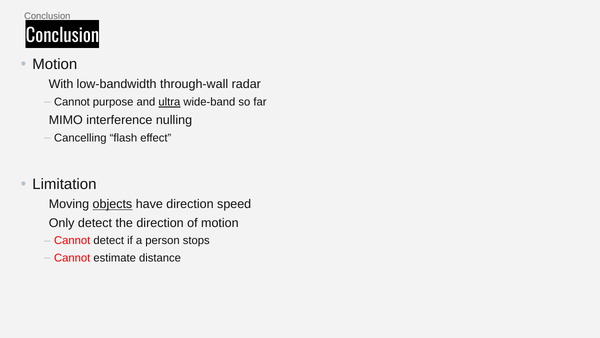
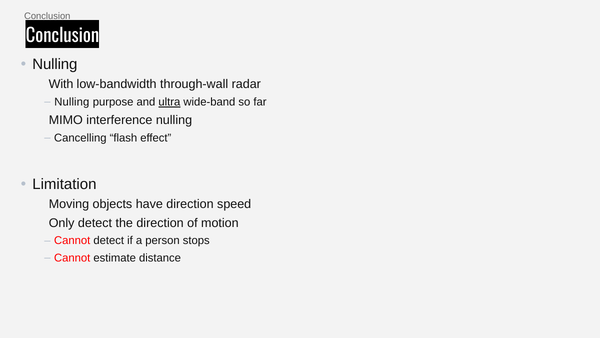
Motion: Motion -> Nulling (55, 64)
Cannot: Cannot -> Nulling (72, 102)
objects underline: present -> none (112, 204)
